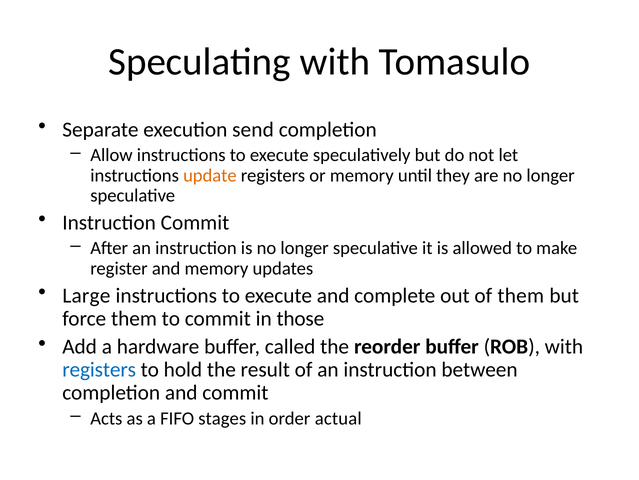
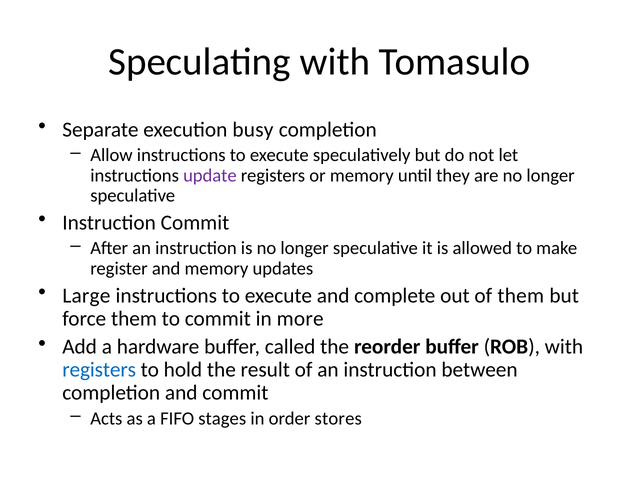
send: send -> busy (253, 129)
update colour: orange -> purple (210, 175)
those: those -> more (300, 318)
actual: actual -> stores (338, 418)
